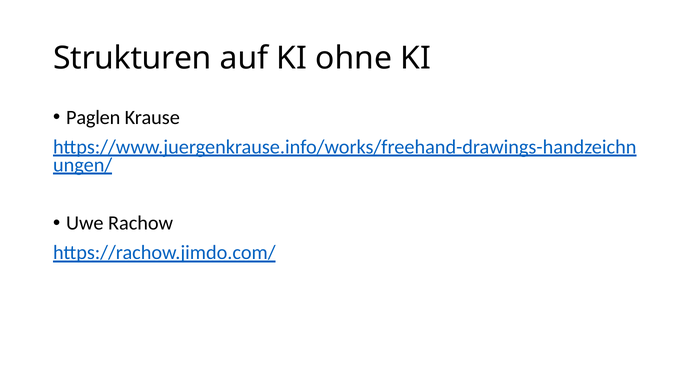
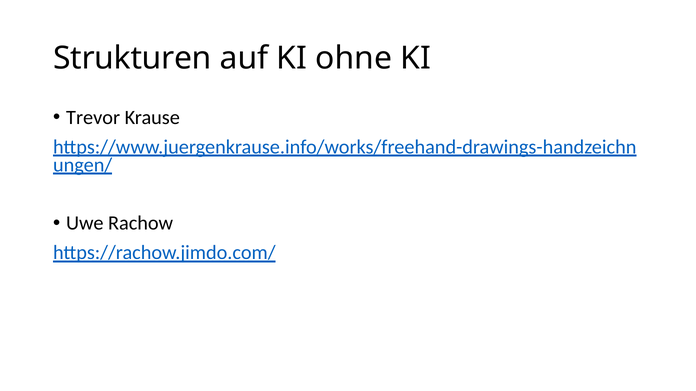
Paglen: Paglen -> Trevor (93, 118)
